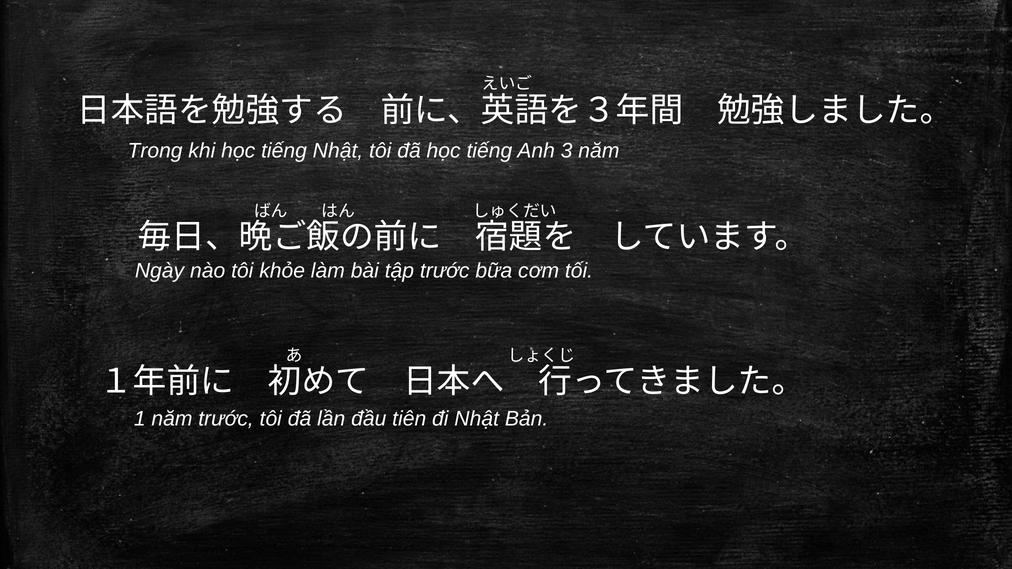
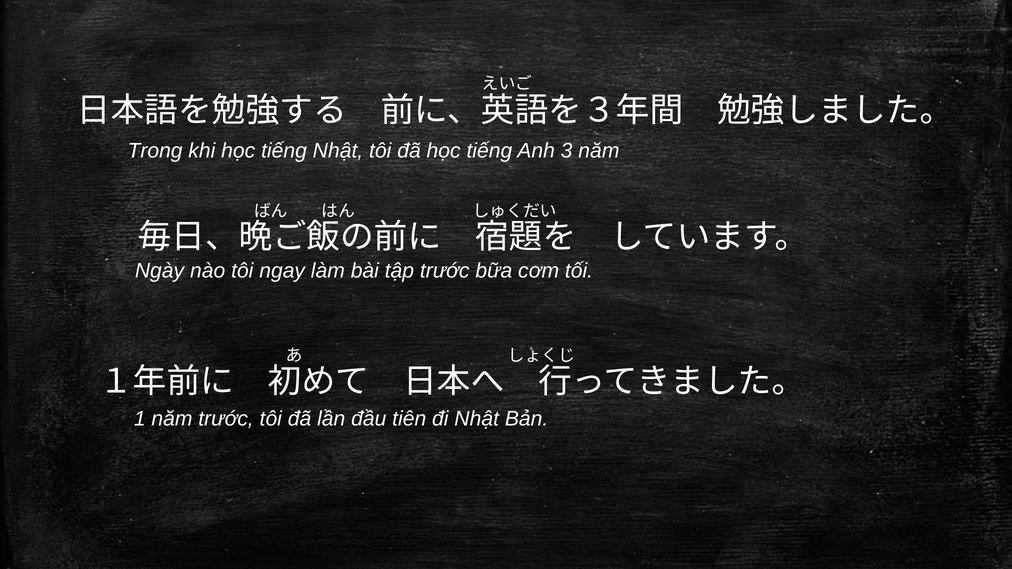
khỏe: khỏe -> ngay (282, 271)
